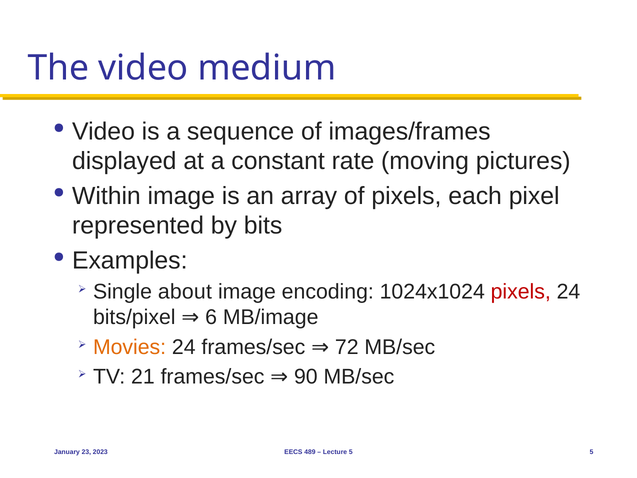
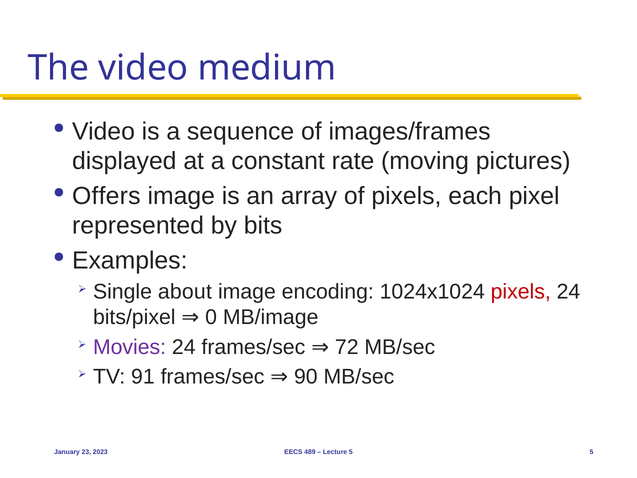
Within: Within -> Offers (106, 196)
6: 6 -> 0 (211, 317)
Movies colour: orange -> purple (130, 347)
21: 21 -> 91 (143, 377)
